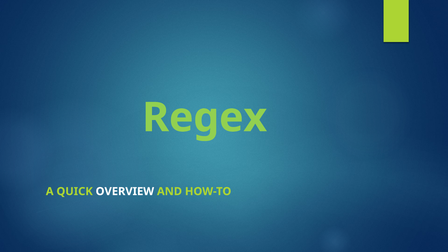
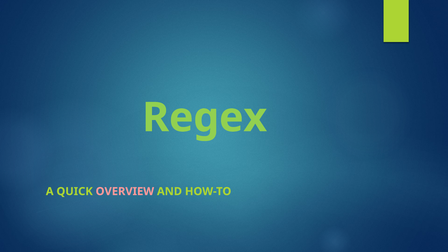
OVERVIEW colour: white -> pink (125, 191)
